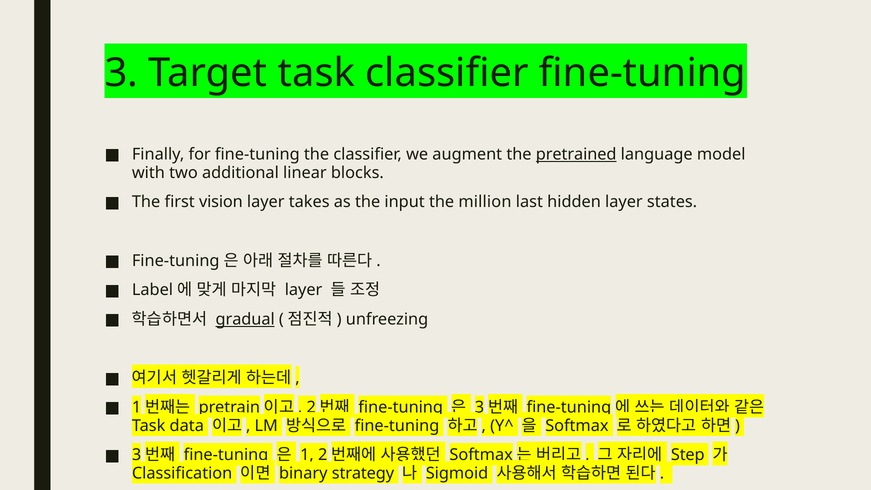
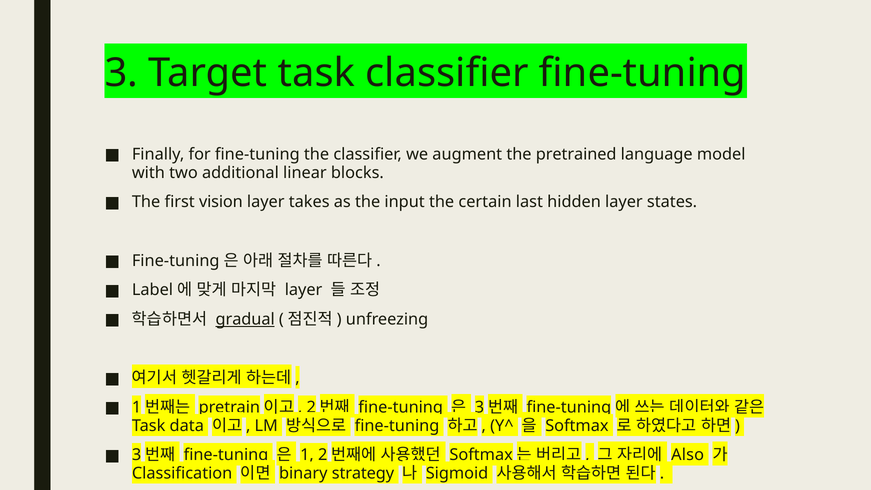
pretrained underline: present -> none (576, 154)
million: million -> certain (485, 202)
Step: Step -> Also (688, 455)
